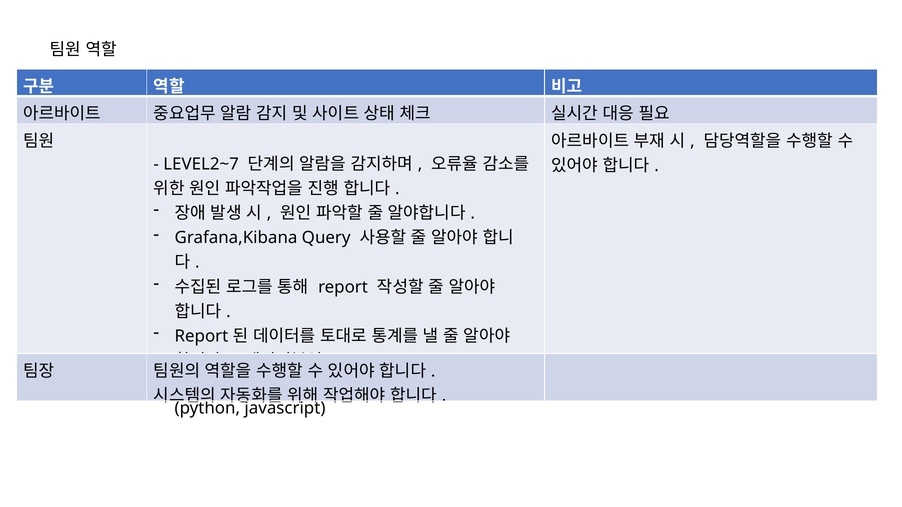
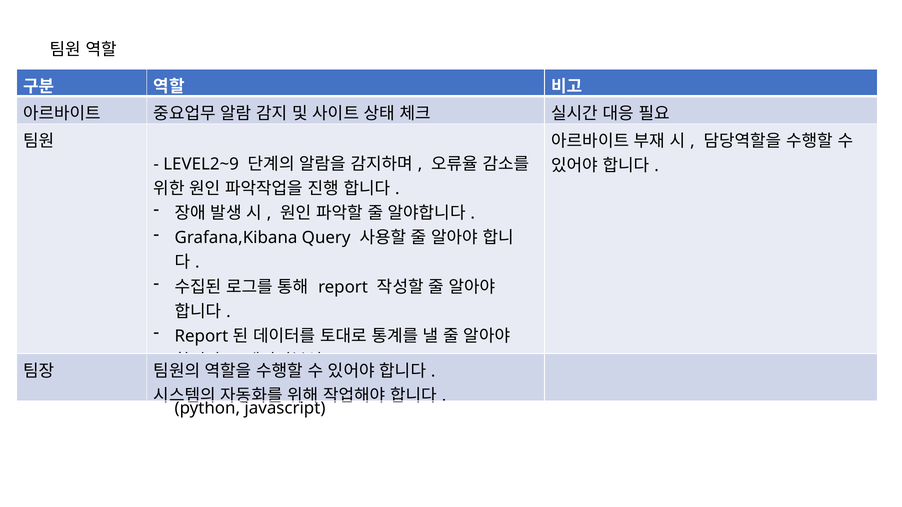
LEVEL2~7: LEVEL2~7 -> LEVEL2~9 (201, 164)
